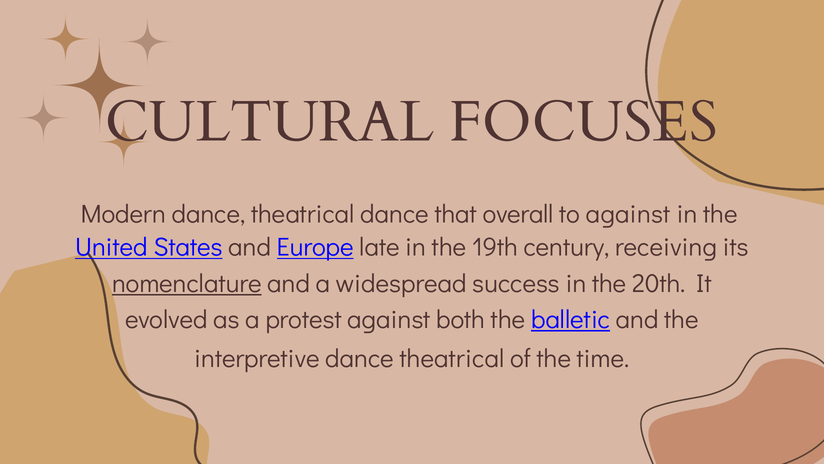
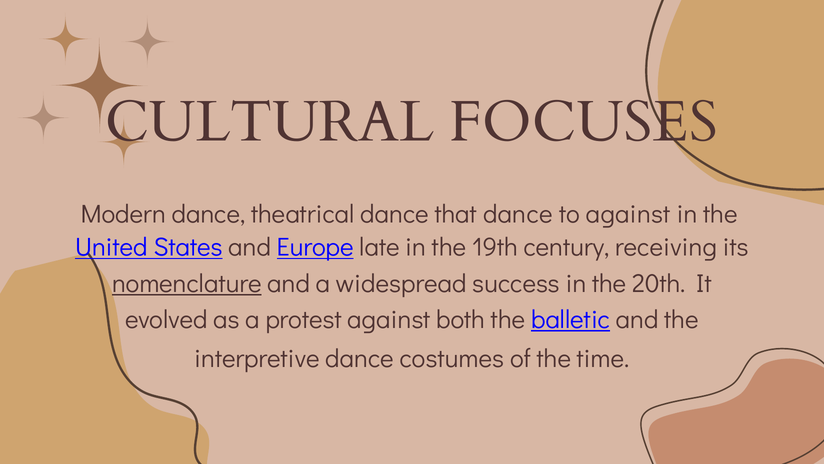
that overall: overall -> dance (518, 214)
interpretive dance theatrical: theatrical -> costumes (452, 358)
